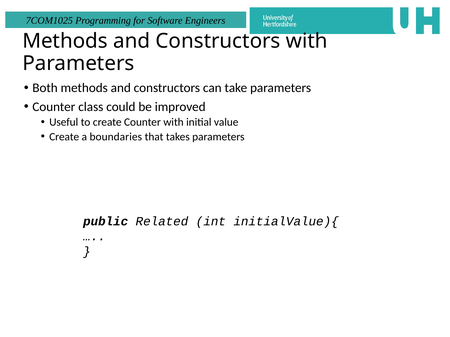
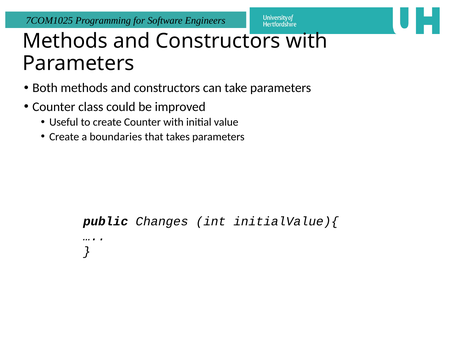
Related: Related -> Changes (162, 222)
